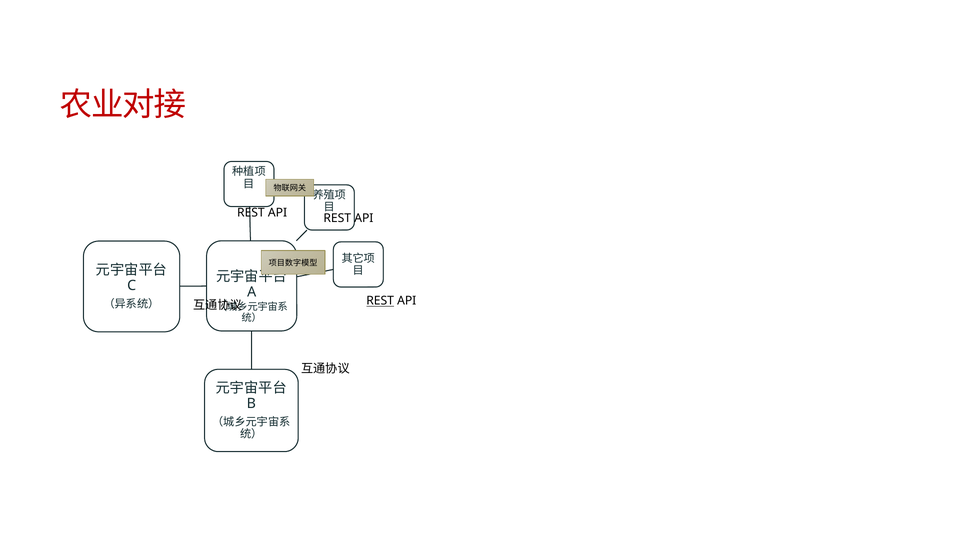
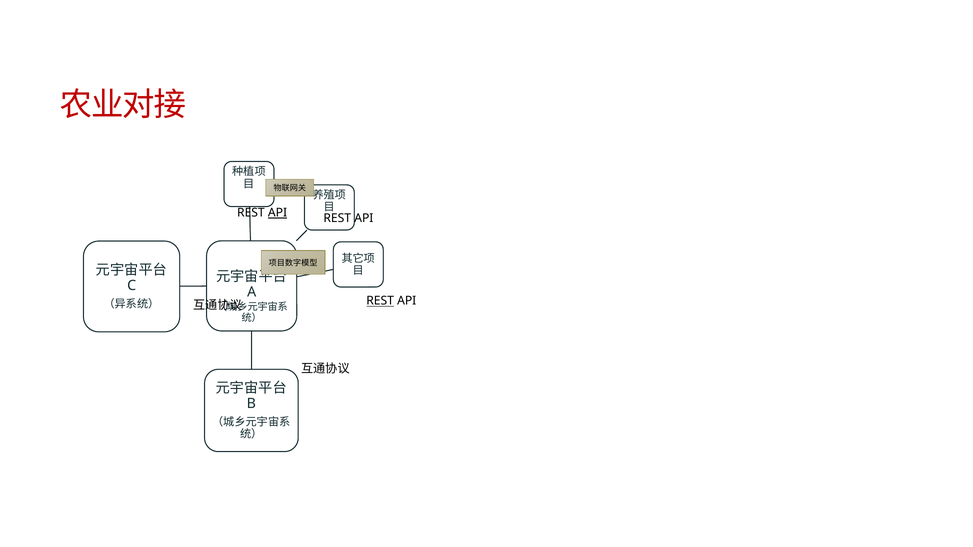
API underline: none -> present (278, 213)
